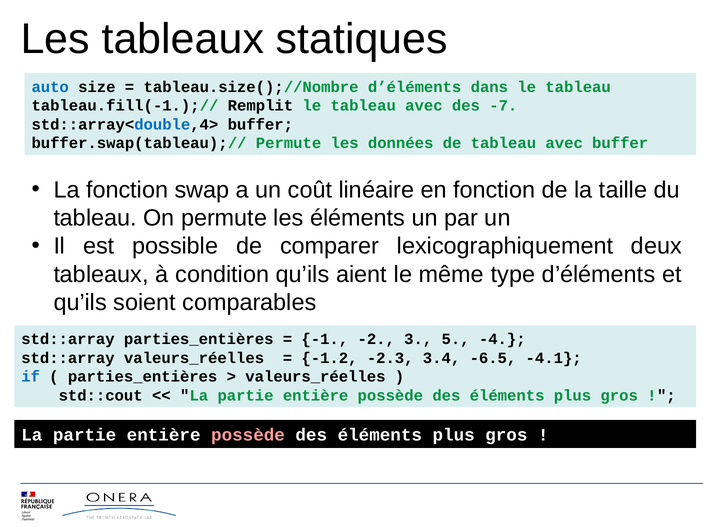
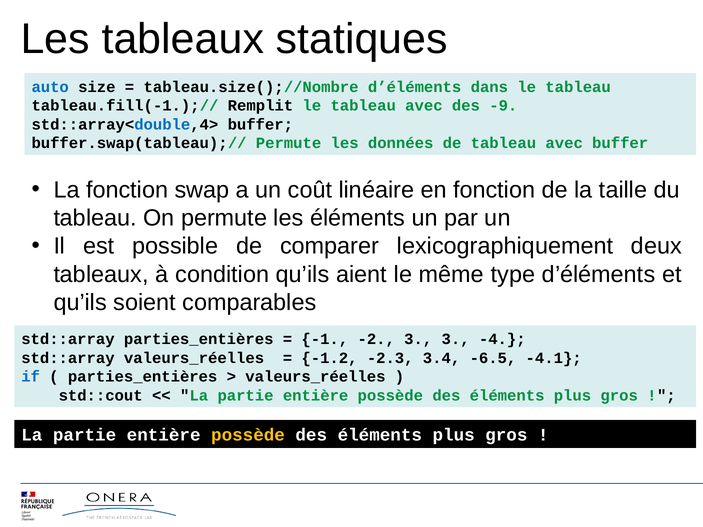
-7: -7 -> -9 (503, 106)
3 5: 5 -> 3 (456, 340)
possède colour: pink -> yellow (248, 435)
